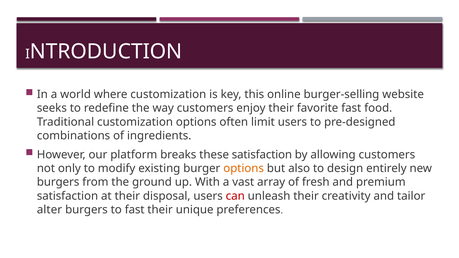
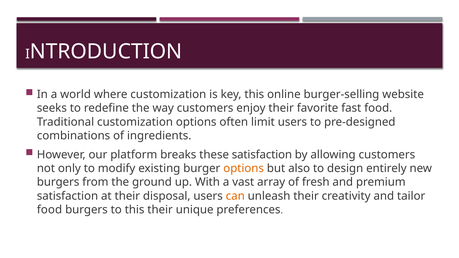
can colour: red -> orange (235, 196)
alter: alter -> food (49, 210)
to fast: fast -> this (135, 210)
